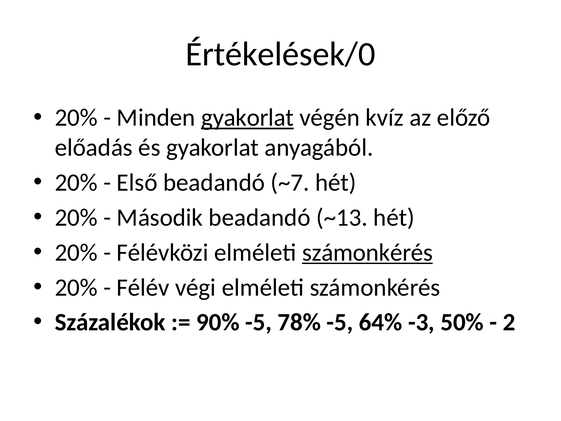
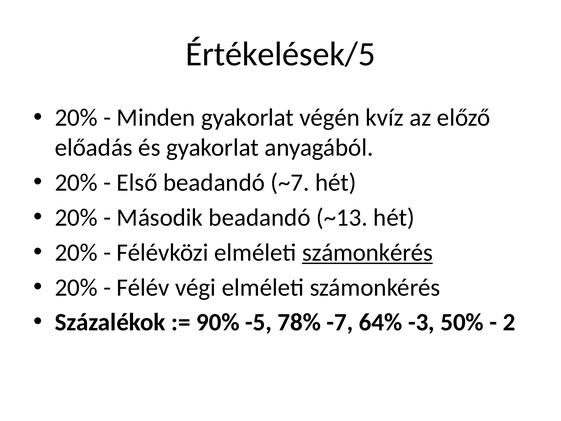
Értékelések/0: Értékelések/0 -> Értékelések/5 (280, 54)
gyakorlat underline: present -> none (248, 118)
78% -5: -5 -> -7 (340, 322)
